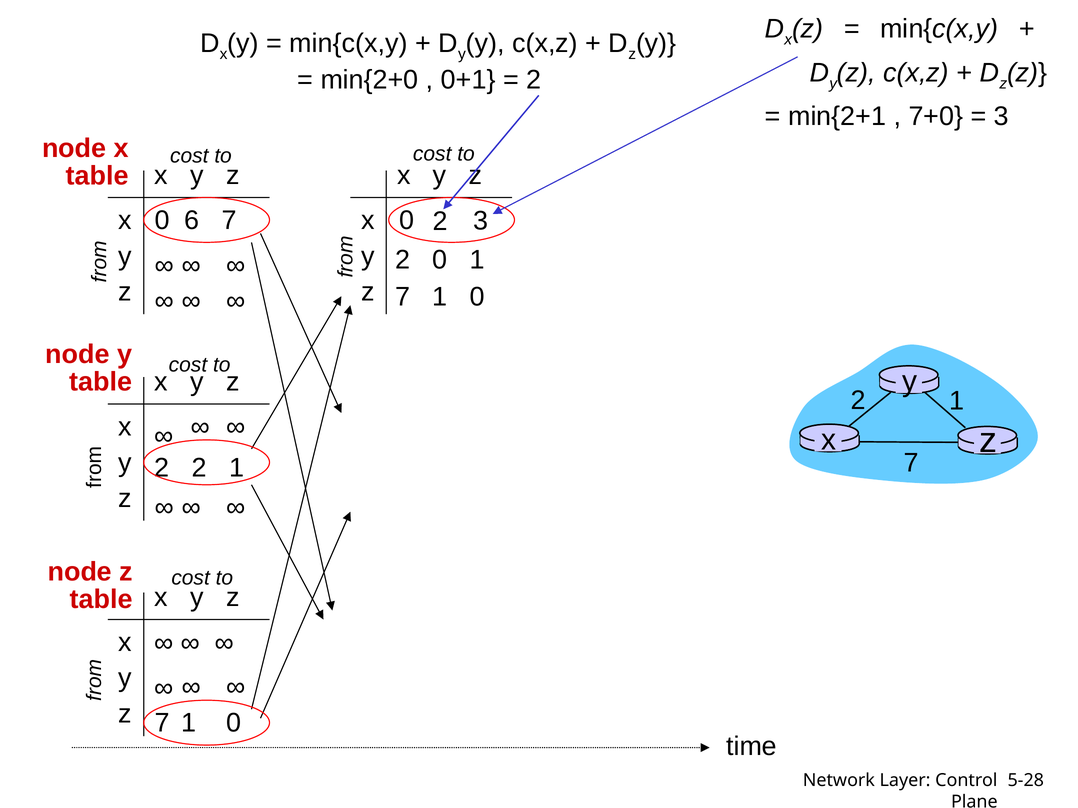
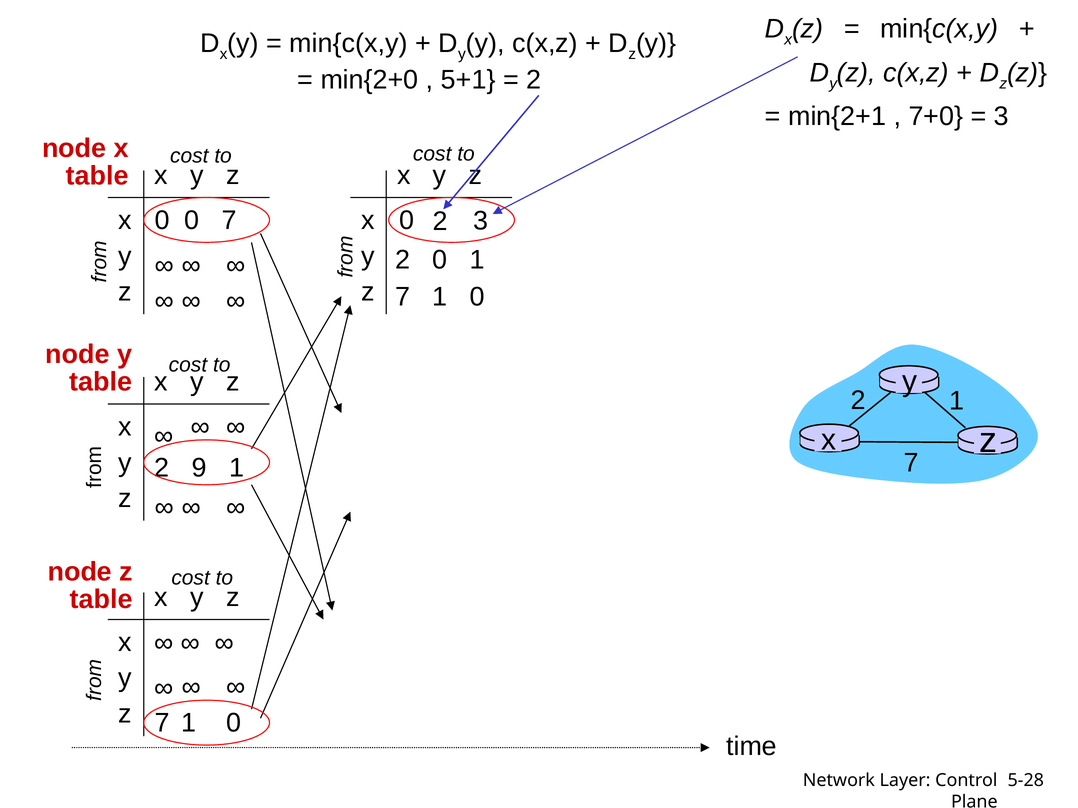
0+1: 0+1 -> 5+1 (468, 80)
0 6: 6 -> 0 (192, 220)
2 2: 2 -> 9 (199, 468)
